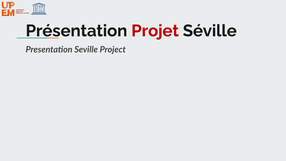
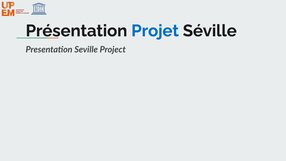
Projet colour: red -> blue (155, 31)
